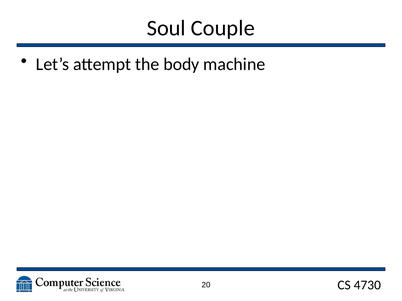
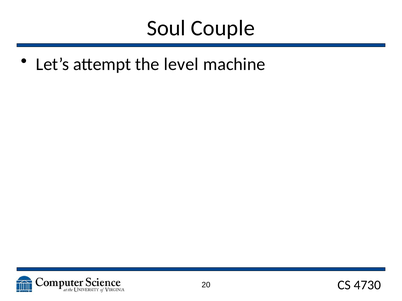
body: body -> level (181, 64)
